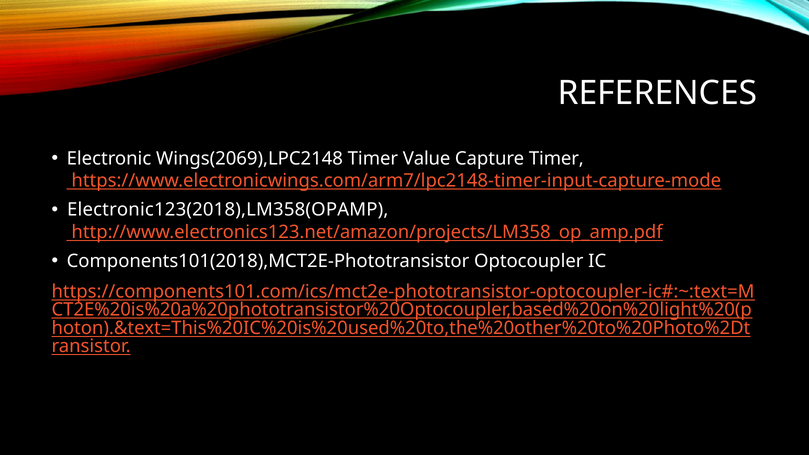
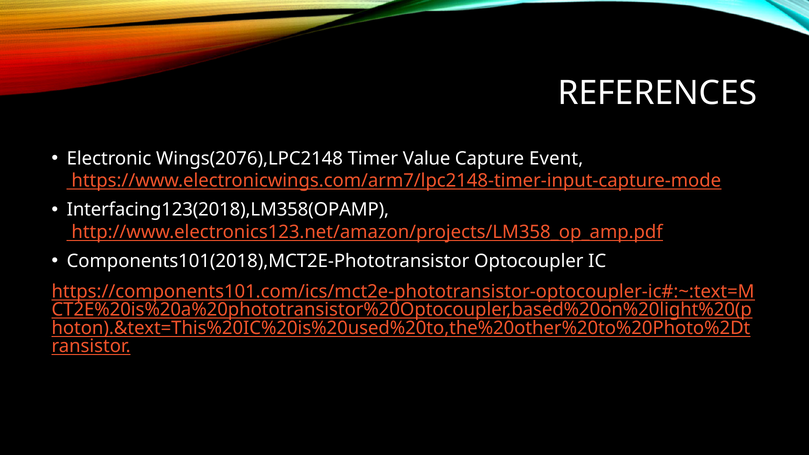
Wings(2069),LPC2148: Wings(2069),LPC2148 -> Wings(2076),LPC2148 (249, 159)
Capture Timer: Timer -> Event (556, 159)
Electronic123(2018),LM358(OPAMP: Electronic123(2018),LM358(OPAMP -> Interfacing123(2018),LM358(OPAMP (228, 210)
